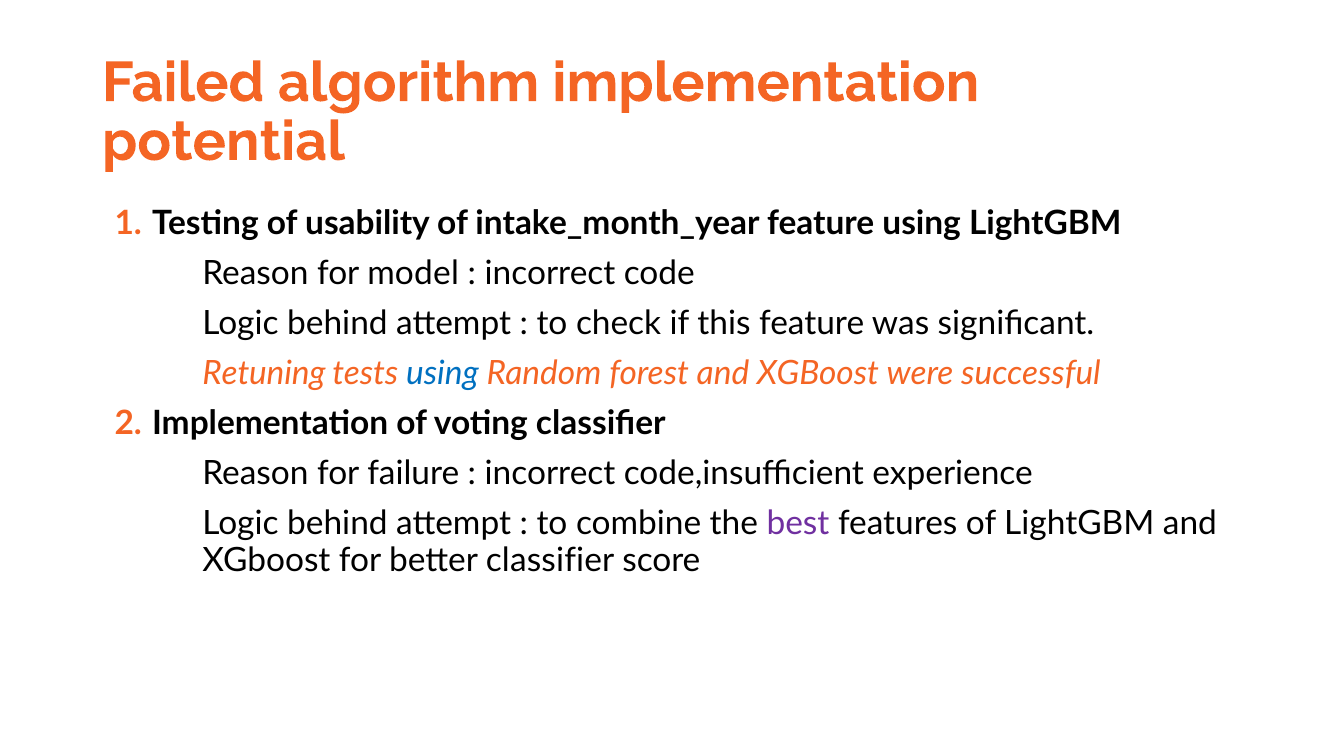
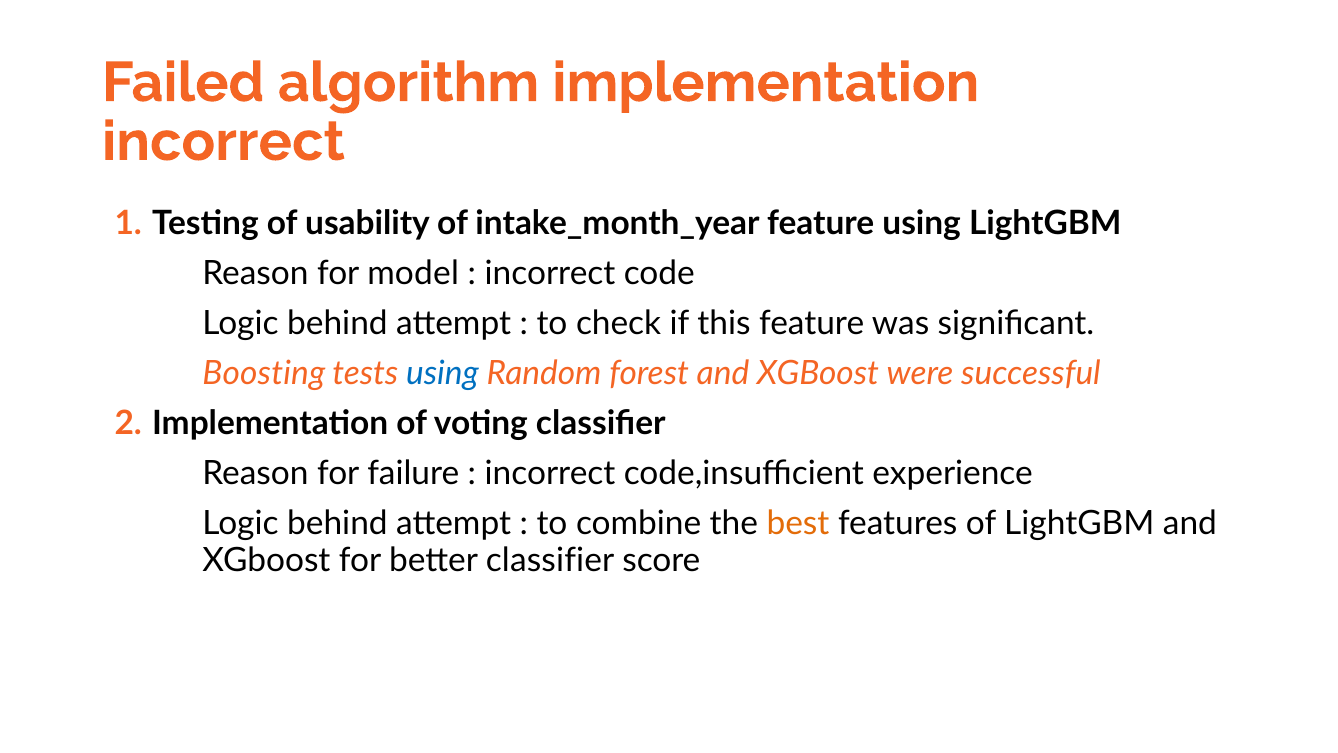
potential: potential -> incorrect (223, 141)
Retuning: Retuning -> Boosting (264, 373)
best colour: purple -> orange (798, 524)
